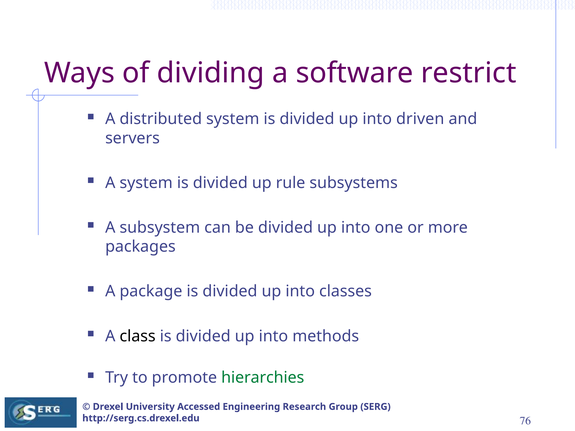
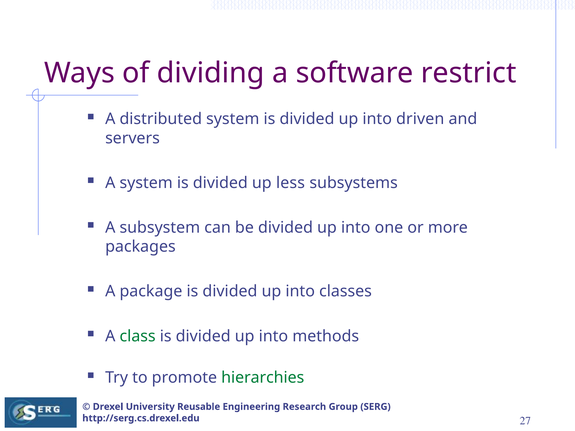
rule: rule -> less (290, 183)
class colour: black -> green (138, 336)
Accessed: Accessed -> Reusable (199, 407)
76: 76 -> 27 (525, 421)
